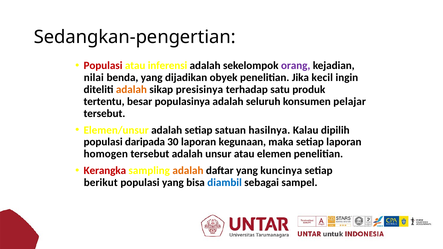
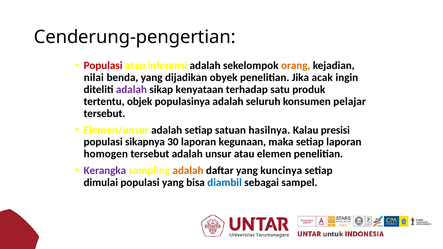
Sedangkan-pengertian: Sedangkan-pengertian -> Cenderung-pengertian (135, 37)
orang colour: purple -> orange (296, 66)
kecil: kecil -> acak (322, 78)
adalah colour: orange -> purple (131, 90)
presisinya: presisinya -> kenyataan (200, 90)
besar: besar -> objek (140, 102)
dipilih: dipilih -> presisi (335, 130)
daripada: daripada -> sikapnya (145, 142)
Kerangka colour: red -> purple (105, 171)
berikut: berikut -> dimulai (101, 183)
